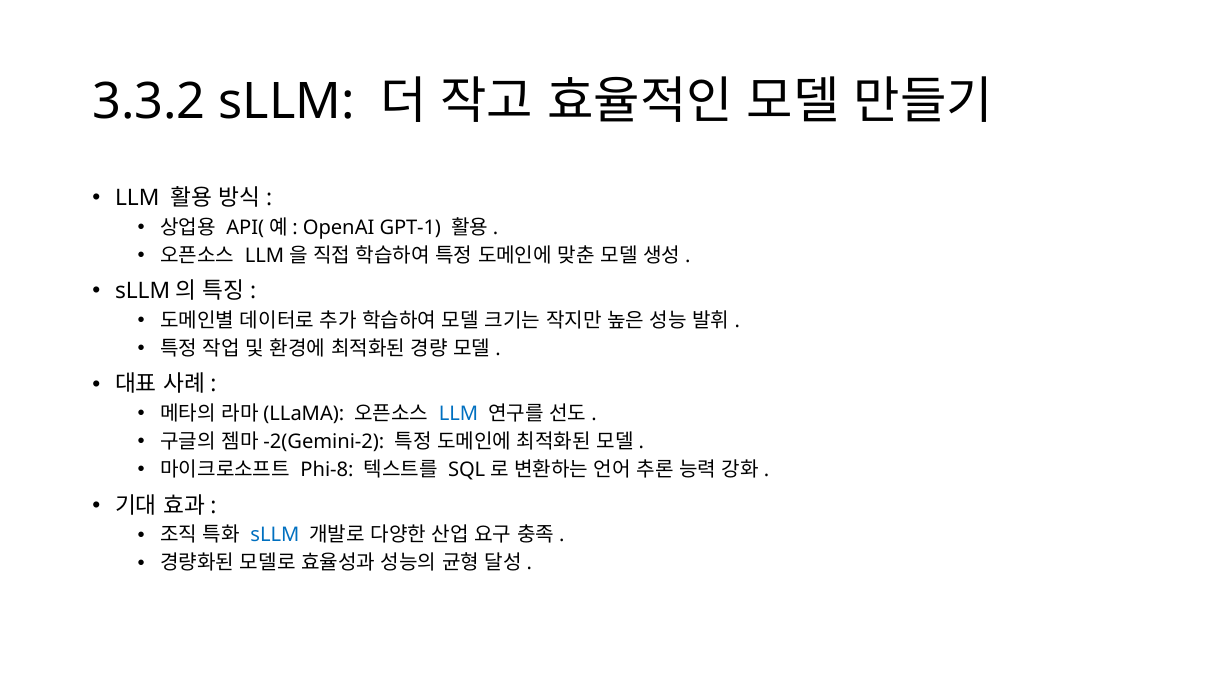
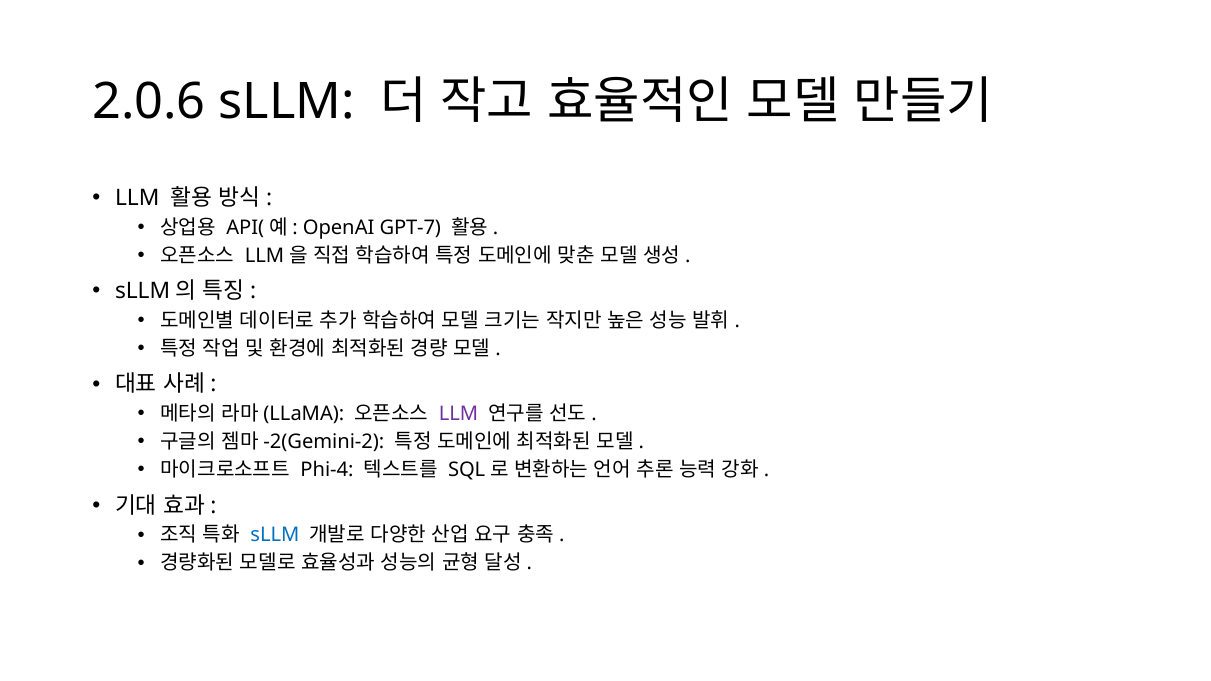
3.3.2: 3.3.2 -> 2.0.6 (149, 102)
GPT-1: GPT-1 -> GPT-7 (410, 227)
LLM colour: blue -> purple (459, 414)
Phi-8: Phi-8 -> Phi-4 (327, 470)
